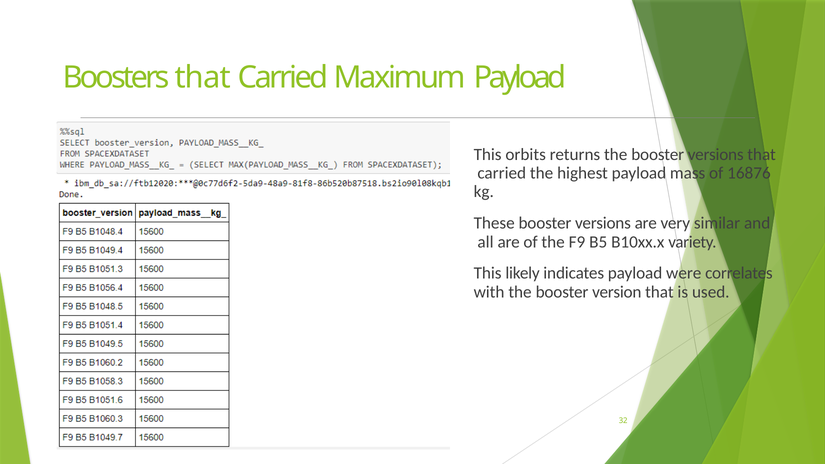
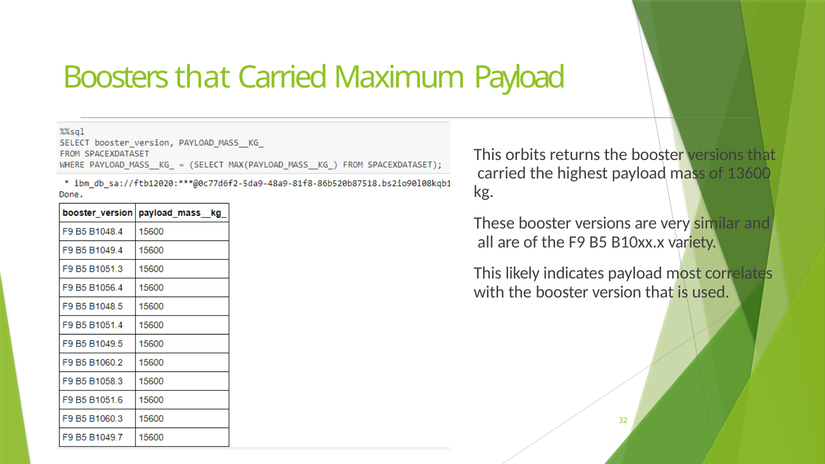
16876: 16876 -> 13600 (749, 173)
were: were -> most (684, 273)
